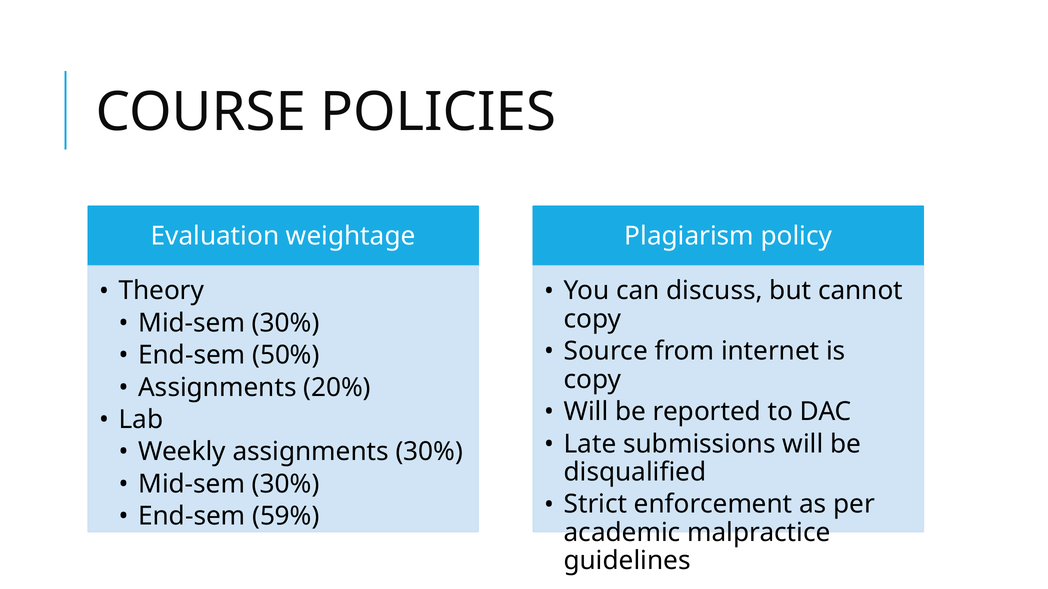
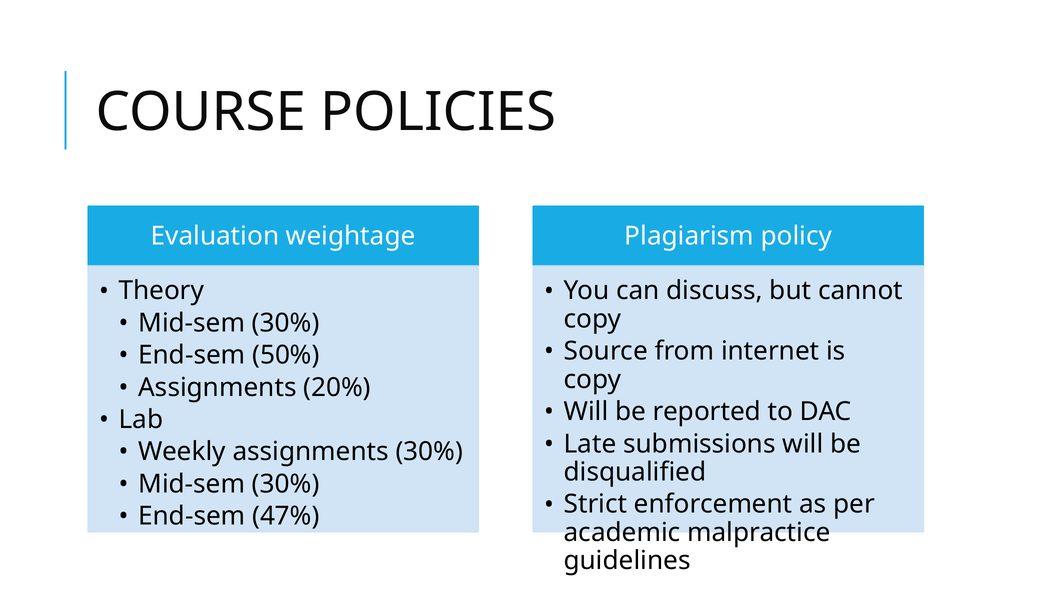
59%: 59% -> 47% (286, 517)
